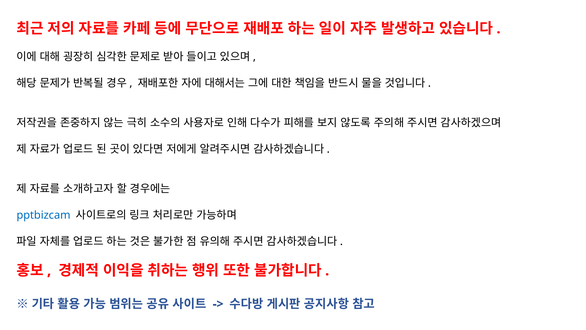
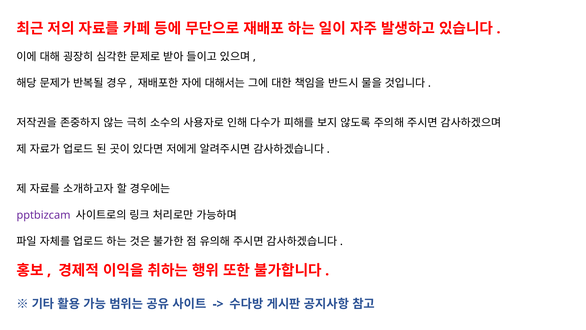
pptbizcam colour: blue -> purple (43, 215)
